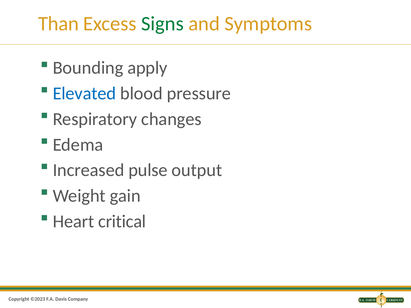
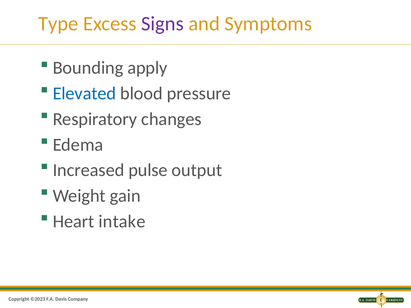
Than: Than -> Type (58, 24)
Signs colour: green -> purple (162, 24)
critical: critical -> intake (122, 222)
